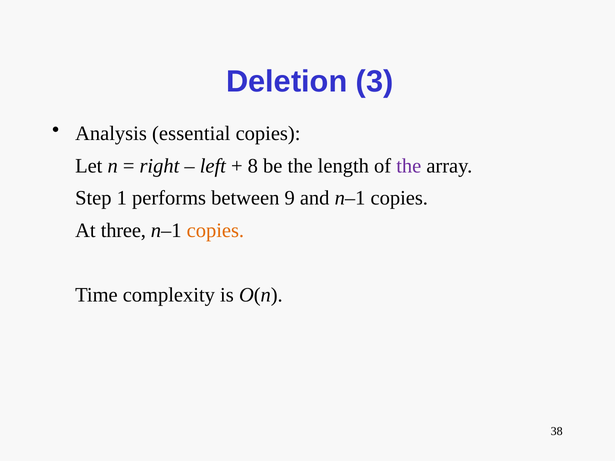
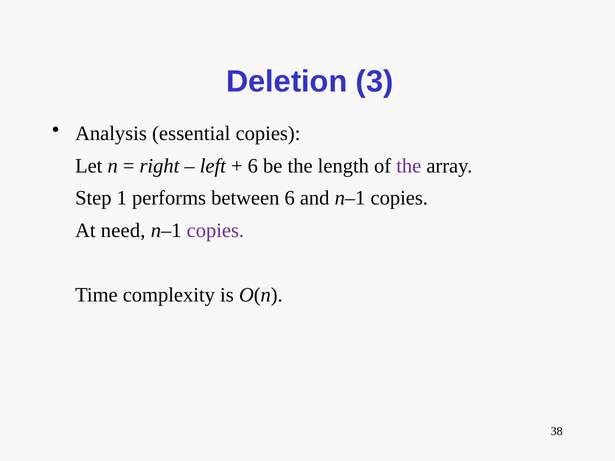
8: 8 -> 6 (253, 166)
between 9: 9 -> 6 (290, 198)
three: three -> need (123, 231)
copies colour: orange -> purple (215, 231)
